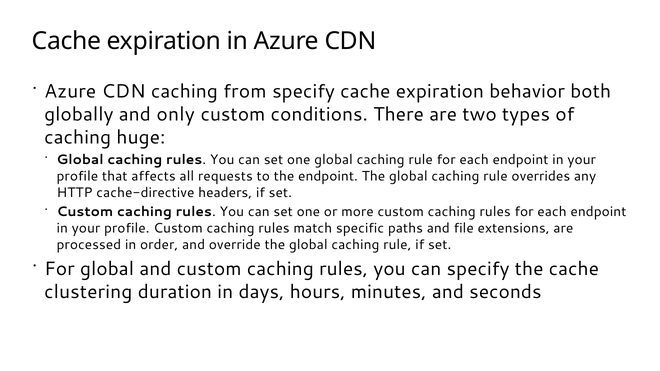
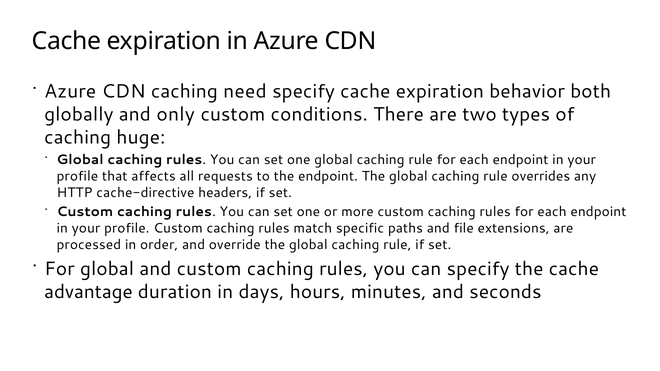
from: from -> need (245, 91)
clustering: clustering -> advantage (88, 292)
